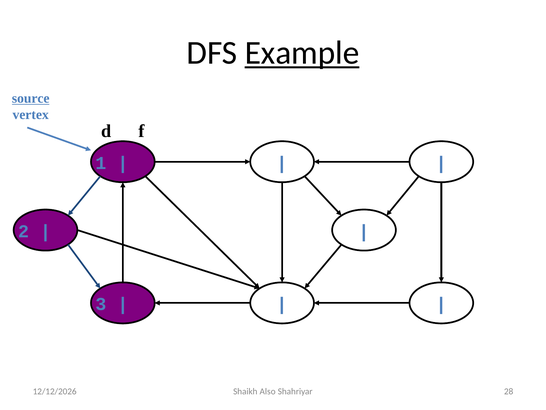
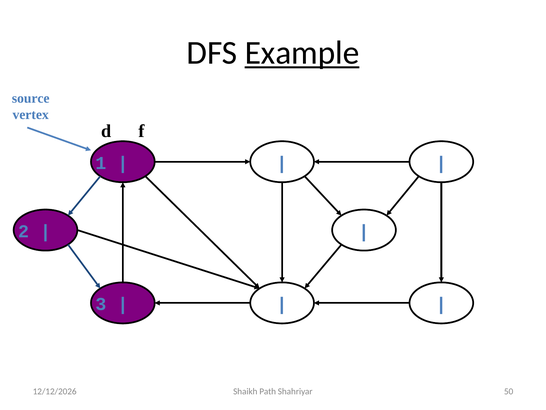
source underline: present -> none (31, 98)
Also: Also -> Path (268, 391)
28: 28 -> 50 (509, 391)
